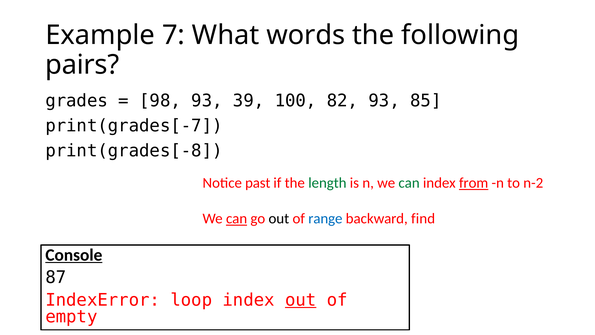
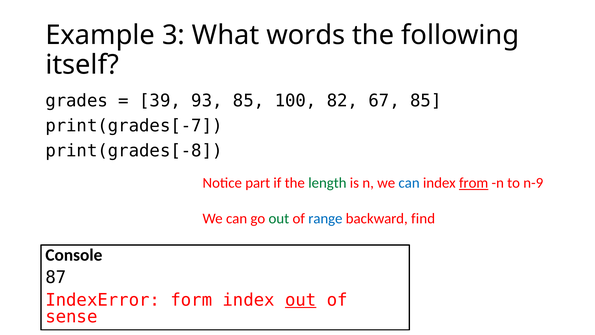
7: 7 -> 3 (173, 35)
pairs: pairs -> itself (82, 65)
98: 98 -> 39 (160, 101)
93 39: 39 -> 85 (249, 101)
82 93: 93 -> 67 (384, 101)
past: past -> part (258, 183)
can colour: green -> blue (409, 183)
n-2: n-2 -> n-9 (533, 183)
can underline: present -> none (237, 219)
out colour: black -> green (279, 219)
Console underline: present -> none (74, 255)
loop: loop -> form (191, 300)
empty: empty -> sense (71, 317)
